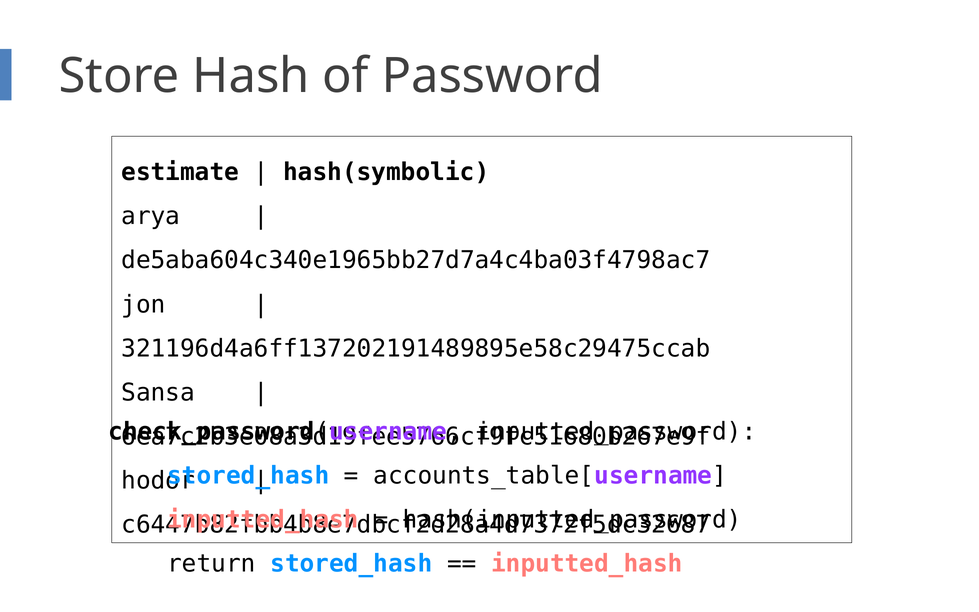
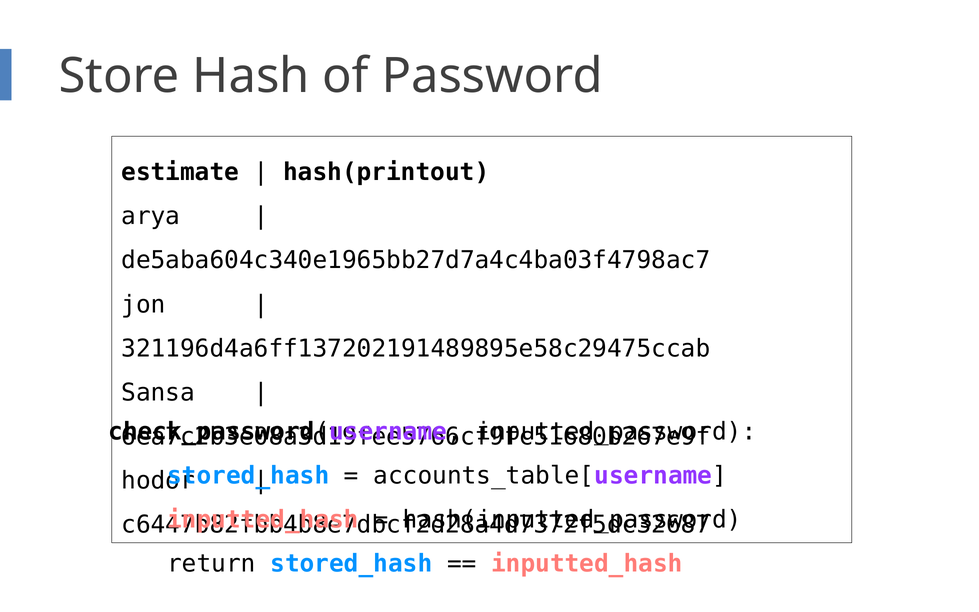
hash(symbolic: hash(symbolic -> hash(printout (386, 172)
